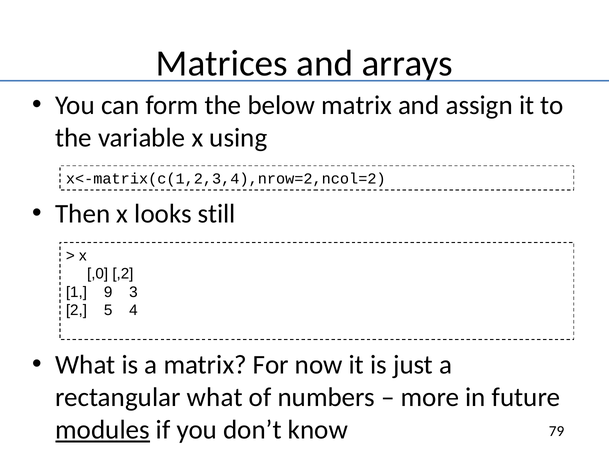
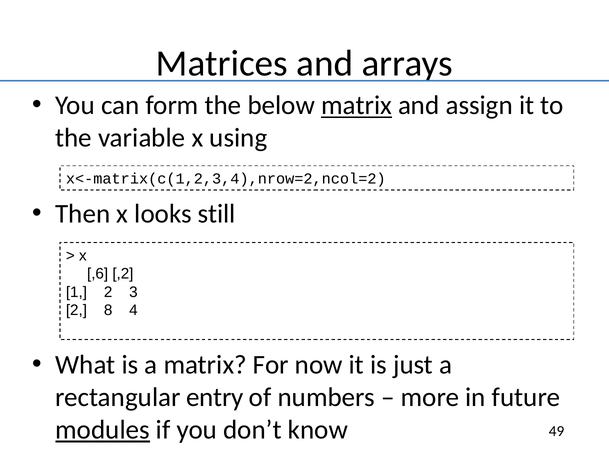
matrix underline: none -> present (357, 106)
,0: ,0 -> ,6 (98, 274)
1 9: 9 -> 2 (108, 292)
5: 5 -> 8 (108, 311)
rectangular what: what -> entry (215, 398)
79: 79 -> 49 (557, 432)
